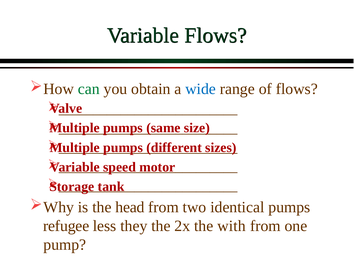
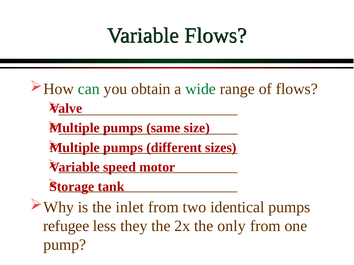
wide colour: blue -> green (201, 89)
head: head -> inlet (130, 208)
with: with -> only (232, 226)
